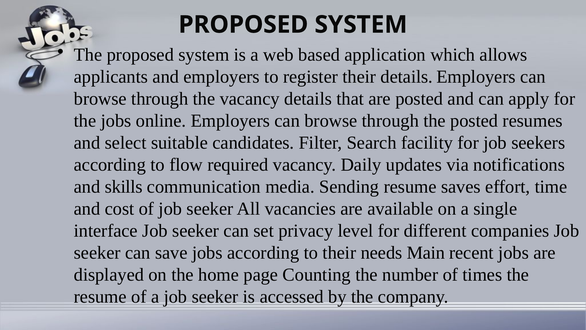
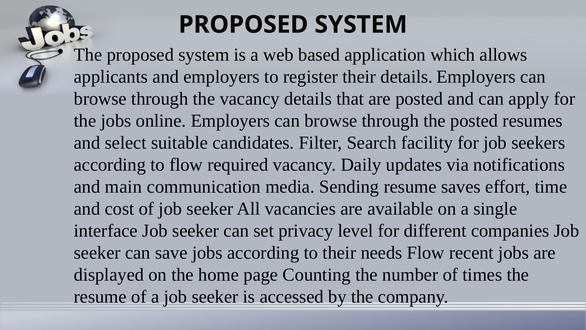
skills: skills -> main (124, 187)
needs Main: Main -> Flow (426, 252)
